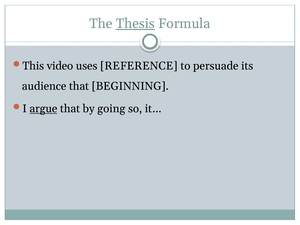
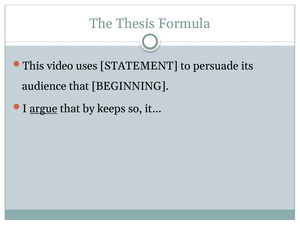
Thesis underline: present -> none (135, 24)
REFERENCE: REFERENCE -> STATEMENT (139, 66)
going: going -> keeps (111, 109)
